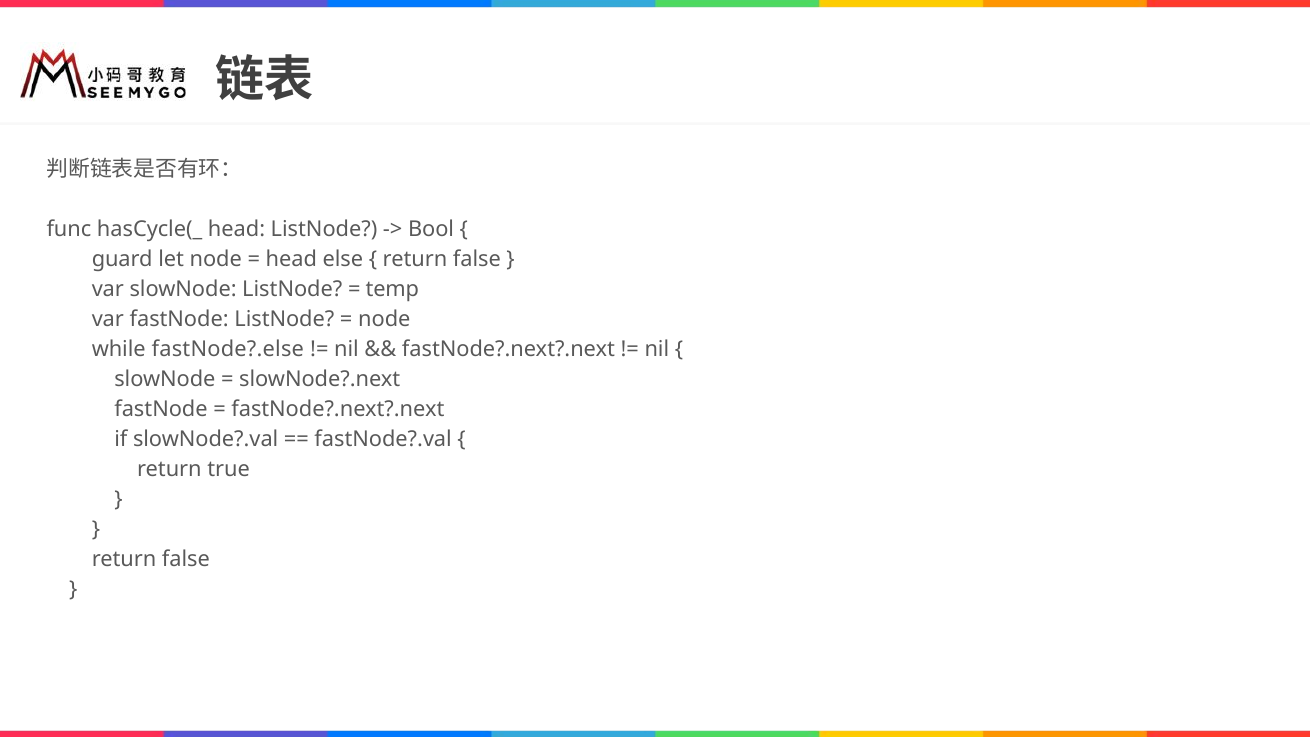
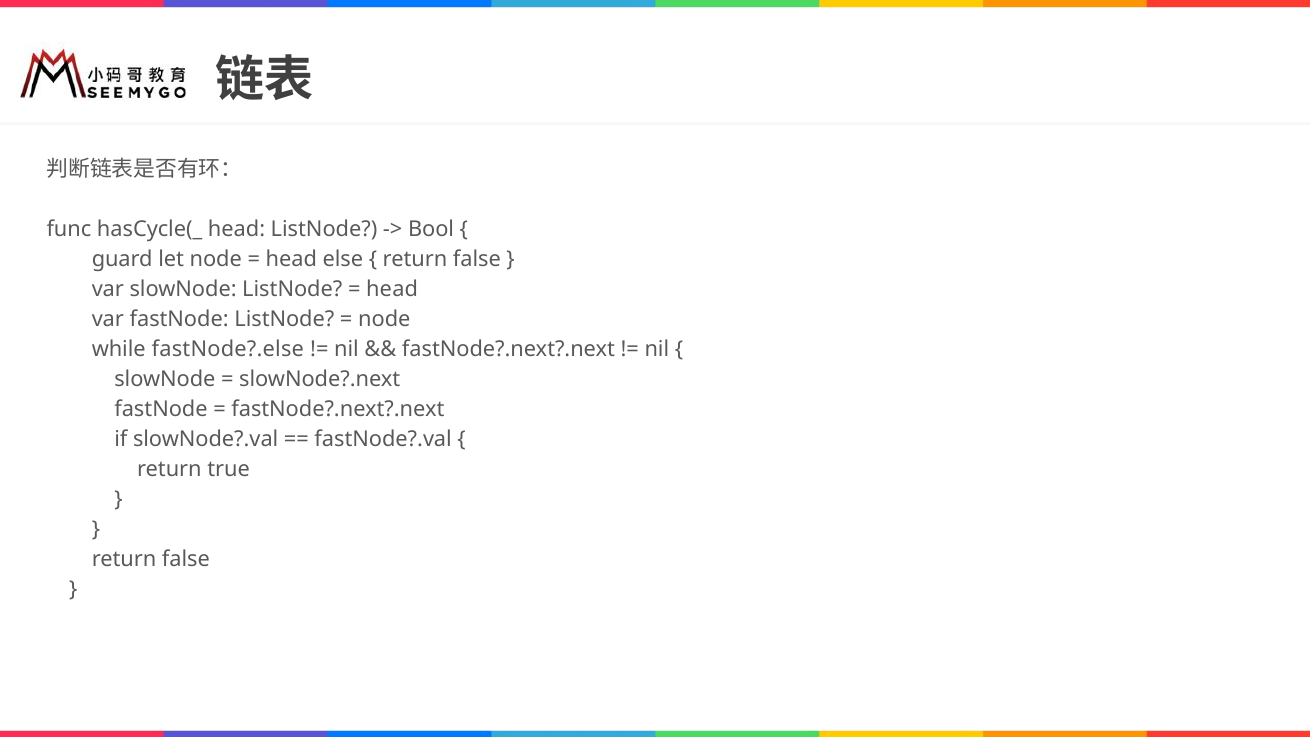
temp: temp -> head (392, 289)
